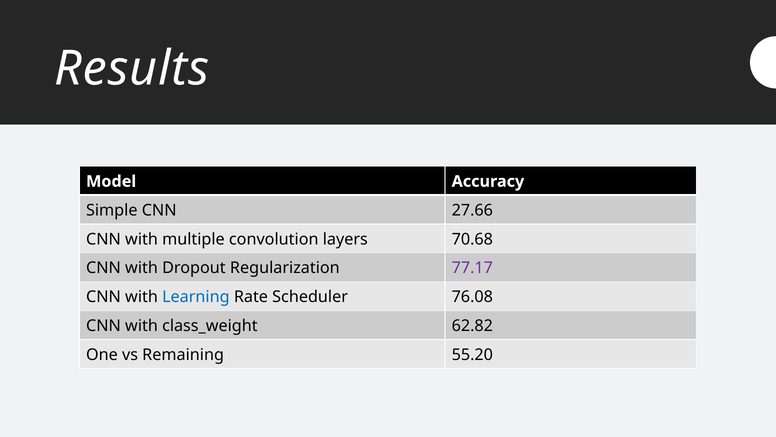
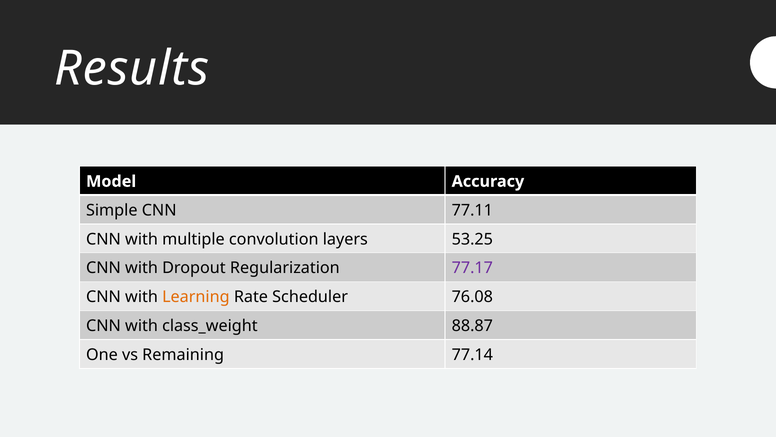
27.66: 27.66 -> 77.11 (472, 210)
70.68: 70.68 -> 53.25 (472, 239)
Learning colour: blue -> orange (196, 297)
62.82: 62.82 -> 88.87 (472, 326)
55.20: 55.20 -> 77.14 (472, 354)
